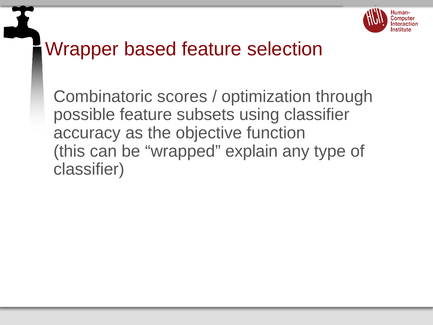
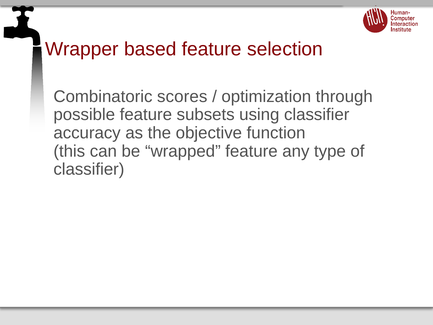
wrapped explain: explain -> feature (251, 151)
